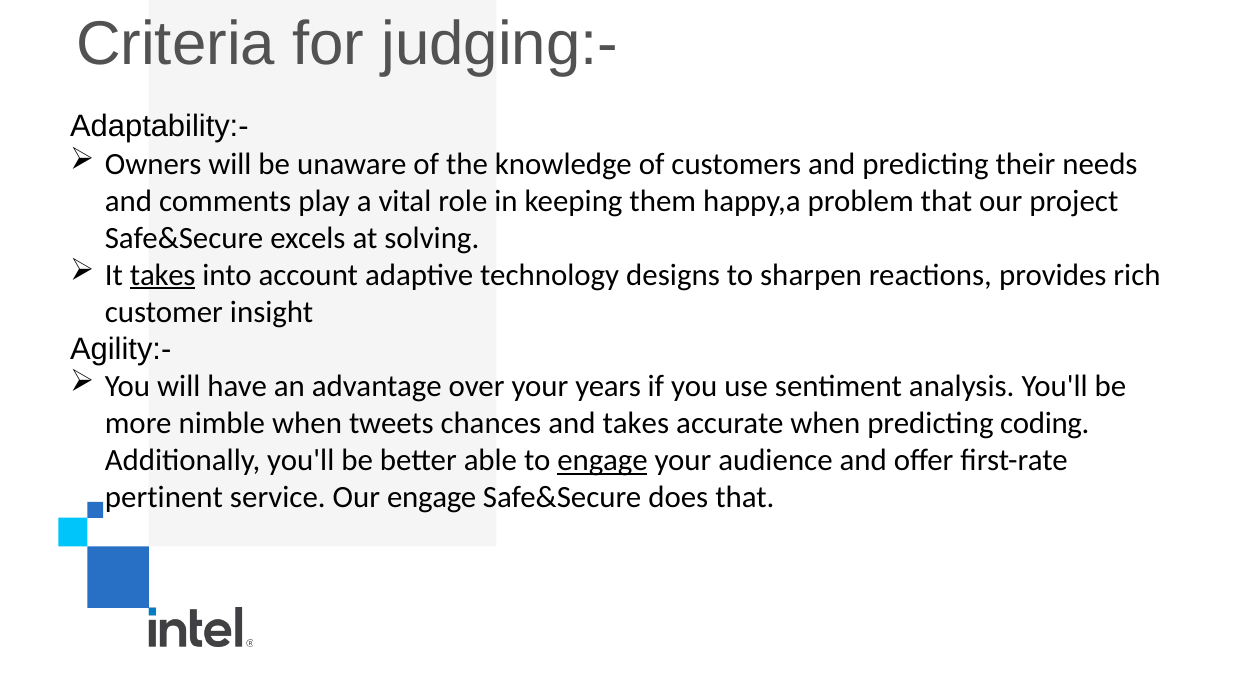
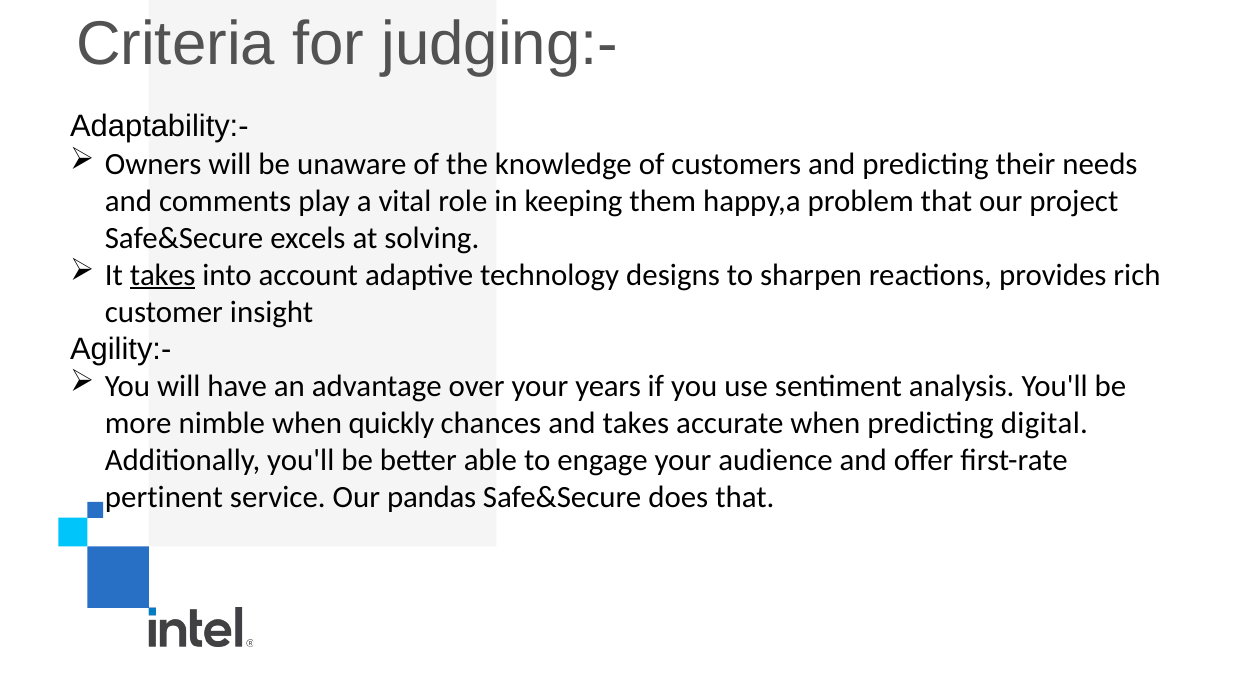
tweets: tweets -> quickly (391, 423)
coding: coding -> digital (1044, 423)
engage underline: present -> none (603, 461)
Our engage: engage -> pandas (432, 498)
